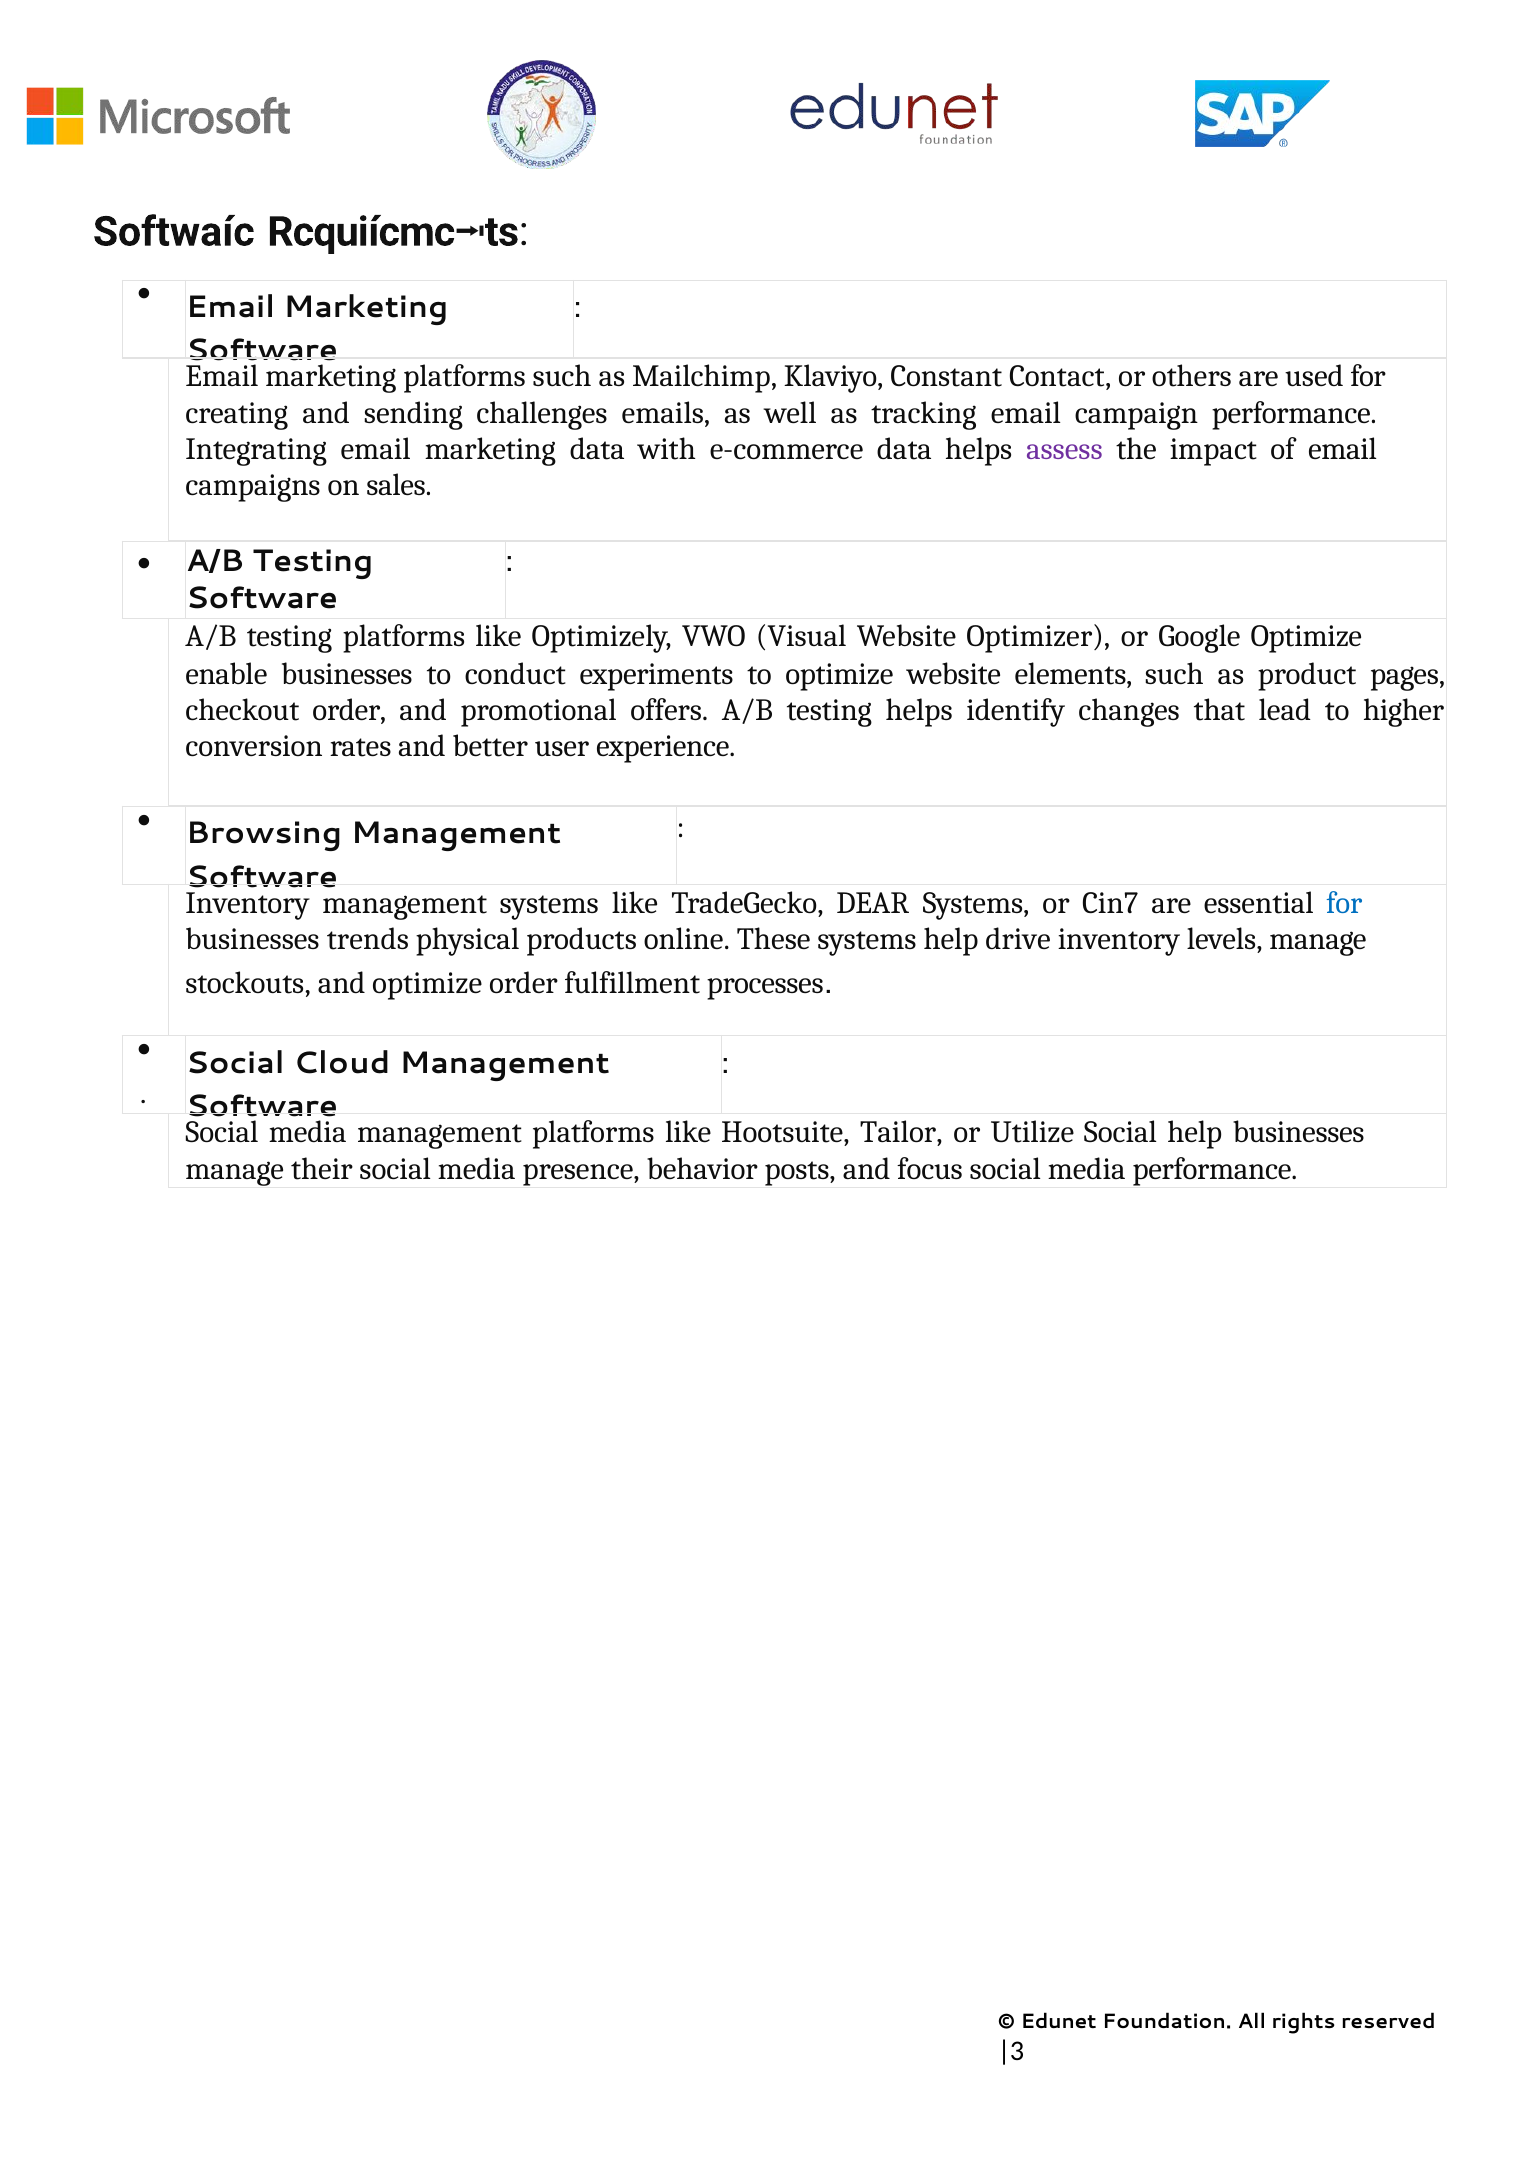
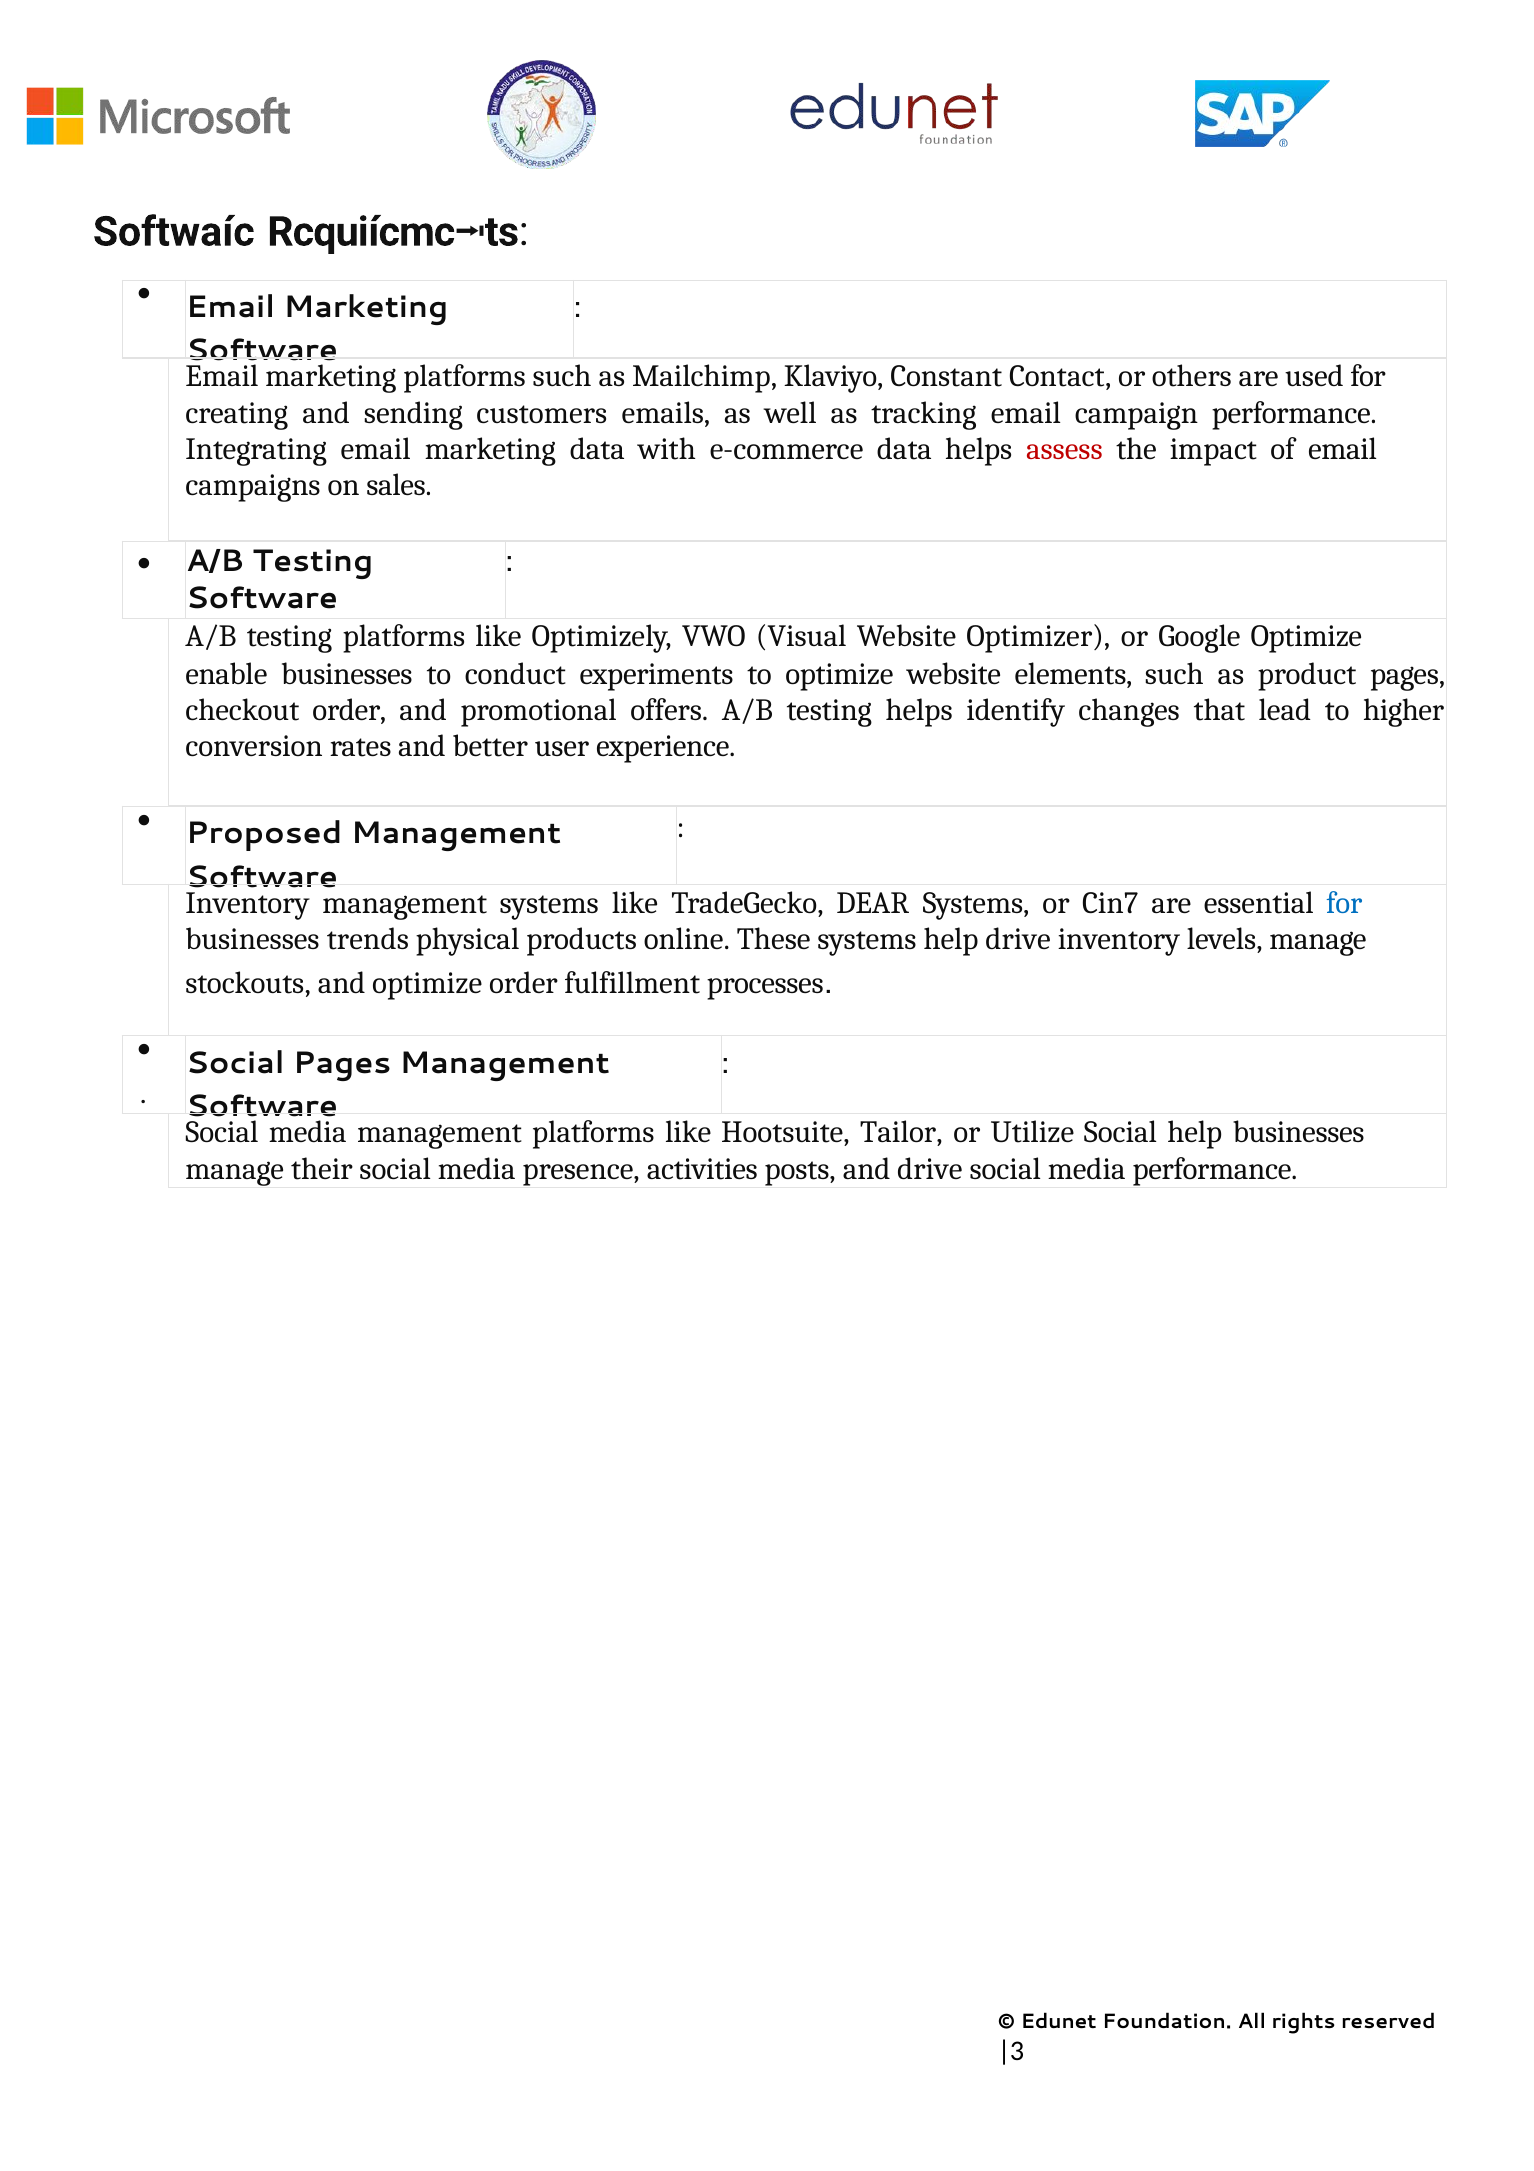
challenges: challenges -> customers (542, 413)
assess colour: purple -> red (1064, 450)
Browsing: Browsing -> Proposed (264, 833)
Social Cloud: Cloud -> Pages (342, 1063)
behavior: behavior -> activities (702, 1169)
and focus: focus -> drive (930, 1169)
